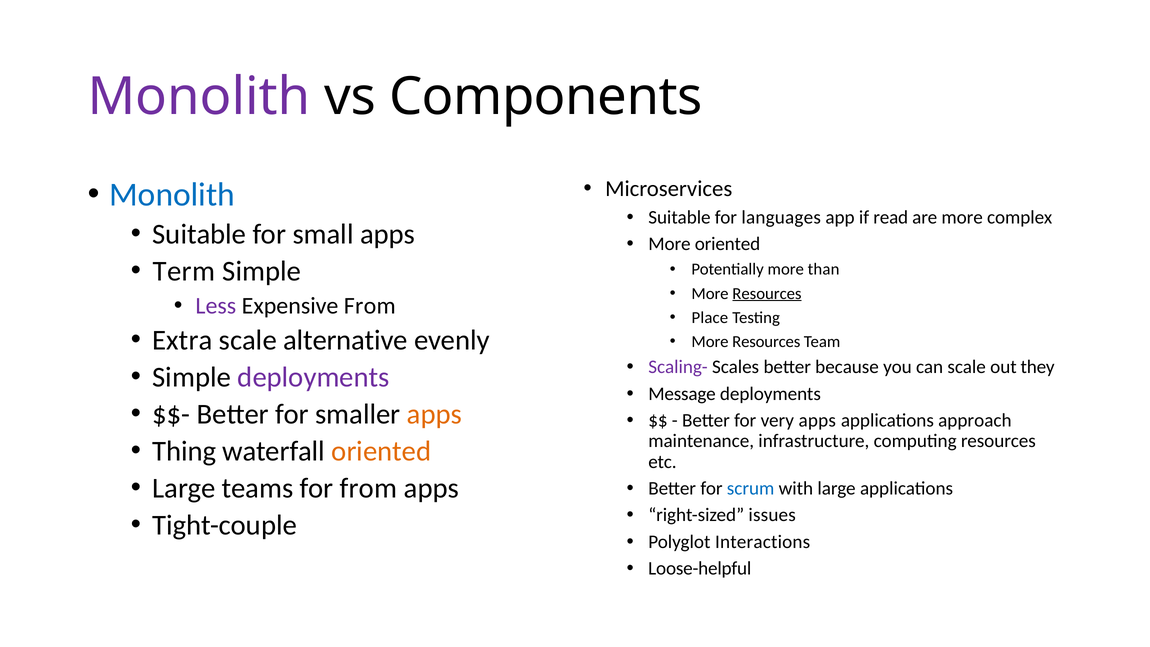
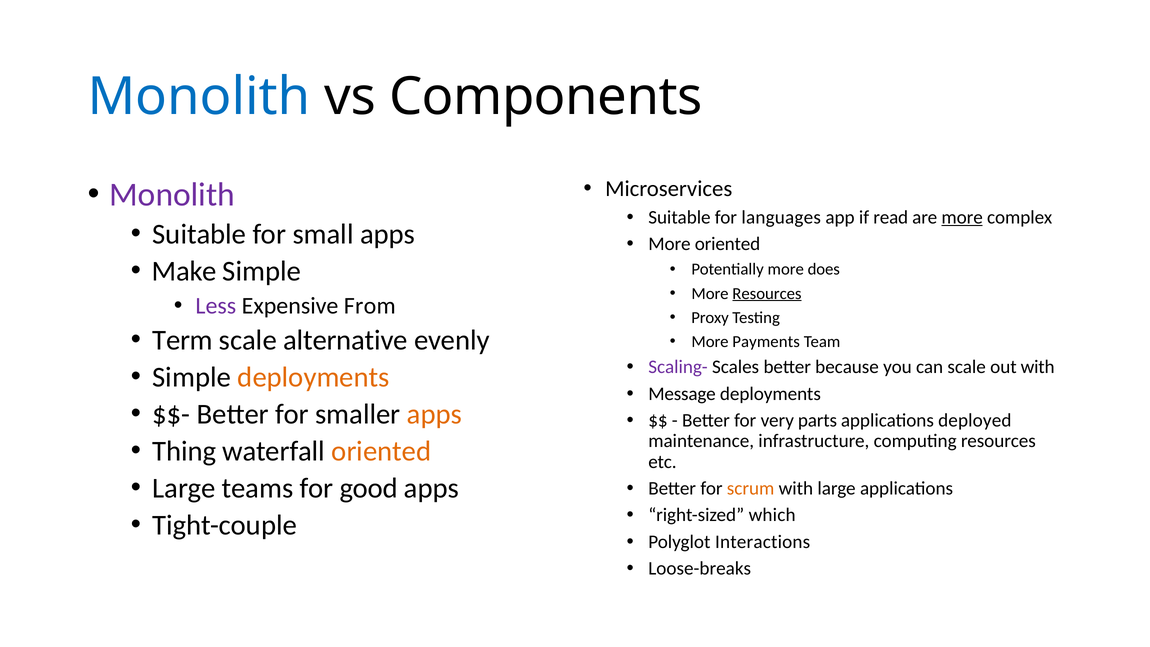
Monolith colour: purple -> blue (199, 97)
Monolith colour: blue -> purple (172, 194)
more underline: none -> present (962, 217)
Term: Term -> Make (184, 271)
than: than -> does (824, 269)
Place: Place -> Proxy (710, 318)
Extra: Extra -> Term (183, 340)
Resources: Resources -> Payments (766, 342)
out they: they -> with (1038, 367)
deployments colour: purple -> orange (314, 377)
very apps: apps -> parts (817, 420)
approach: approach -> deployed (975, 420)
for from: from -> good (369, 488)
scrum colour: blue -> orange (751, 488)
issues: issues -> which (772, 515)
Loose-helpful: Loose-helpful -> Loose-breaks (700, 568)
